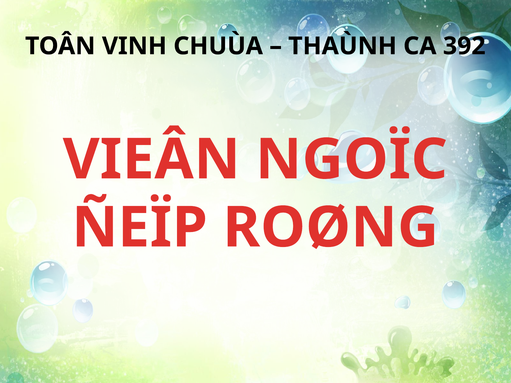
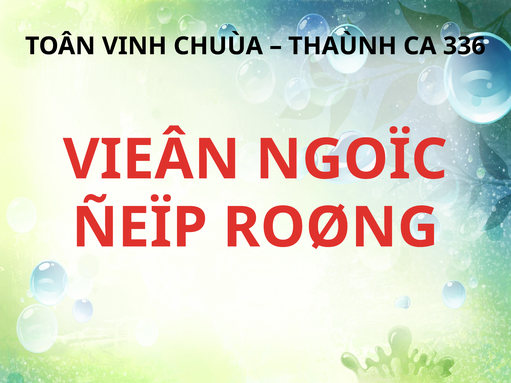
392: 392 -> 336 (464, 46)
